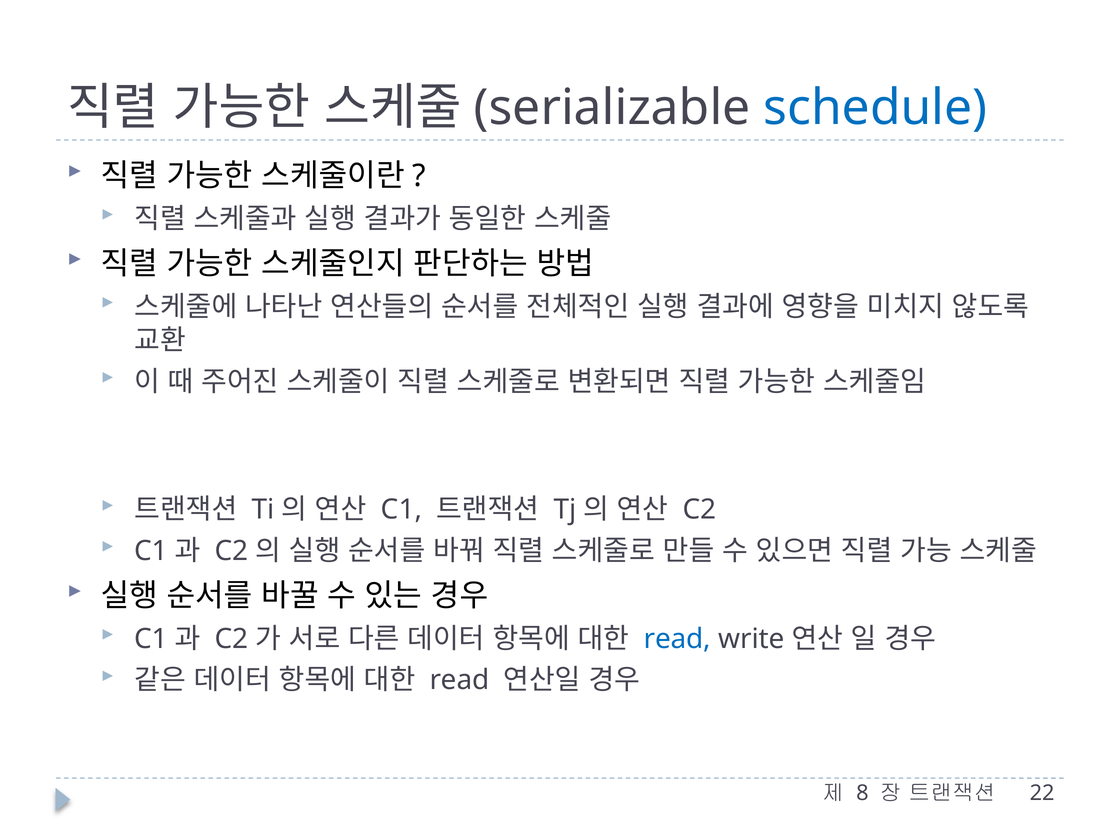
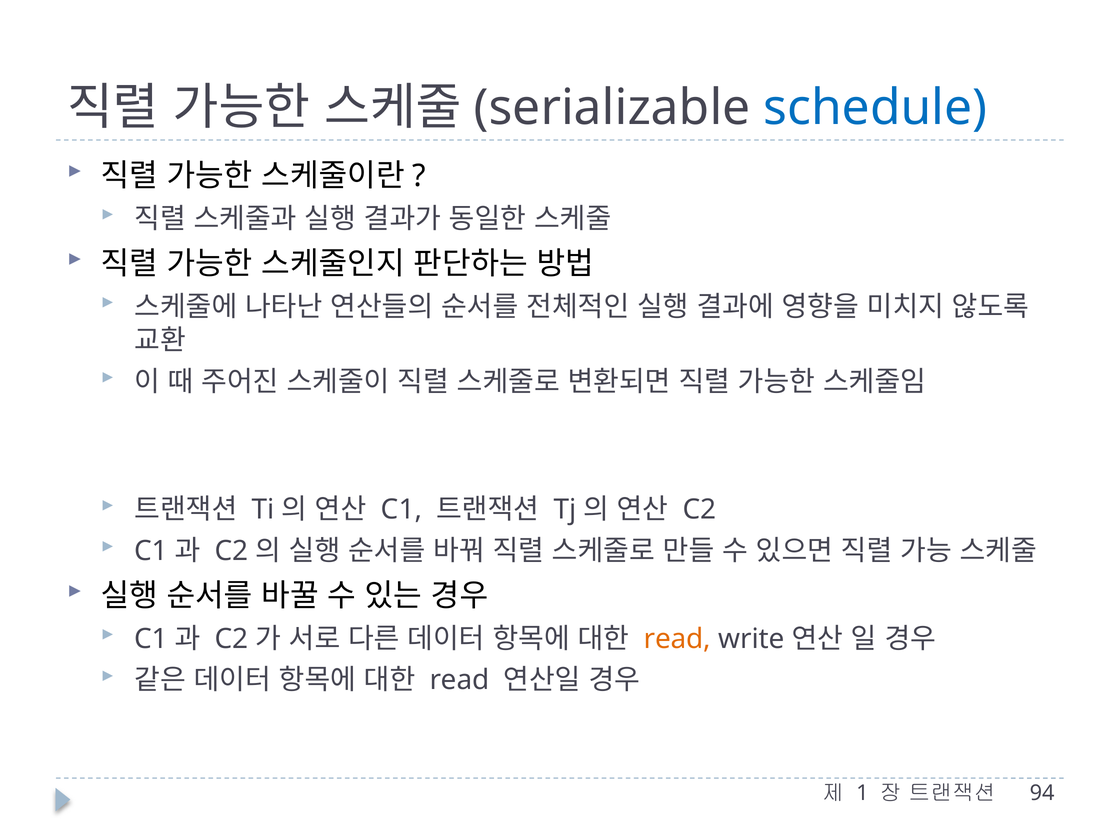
read colour: blue -> orange (677, 639)
8: 8 -> 1 (862, 793)
22: 22 -> 94 (1042, 793)
